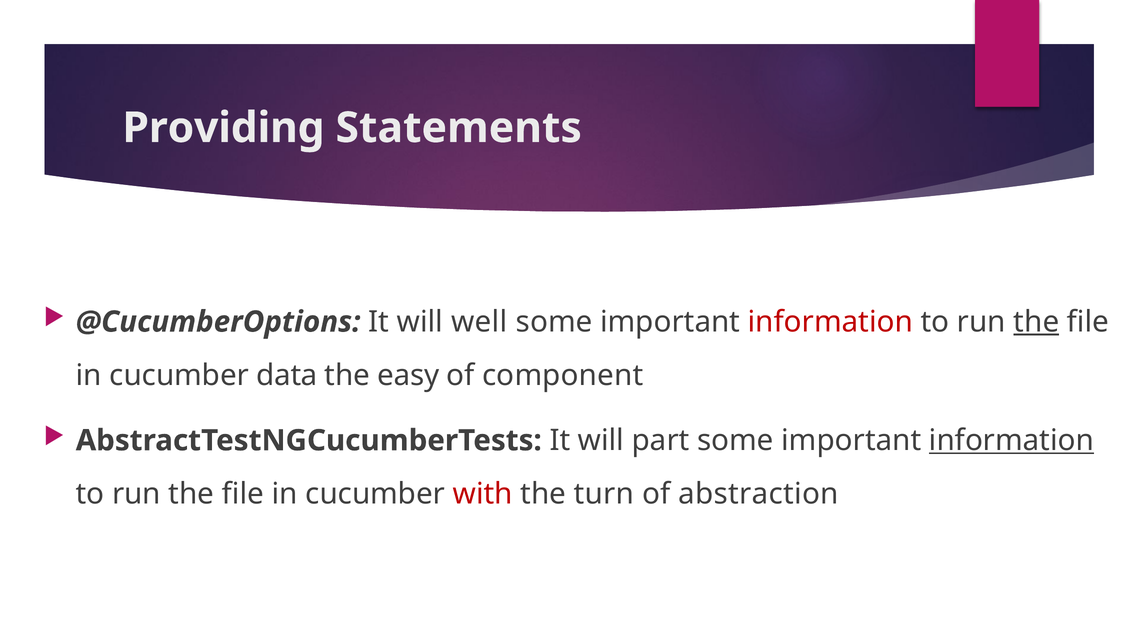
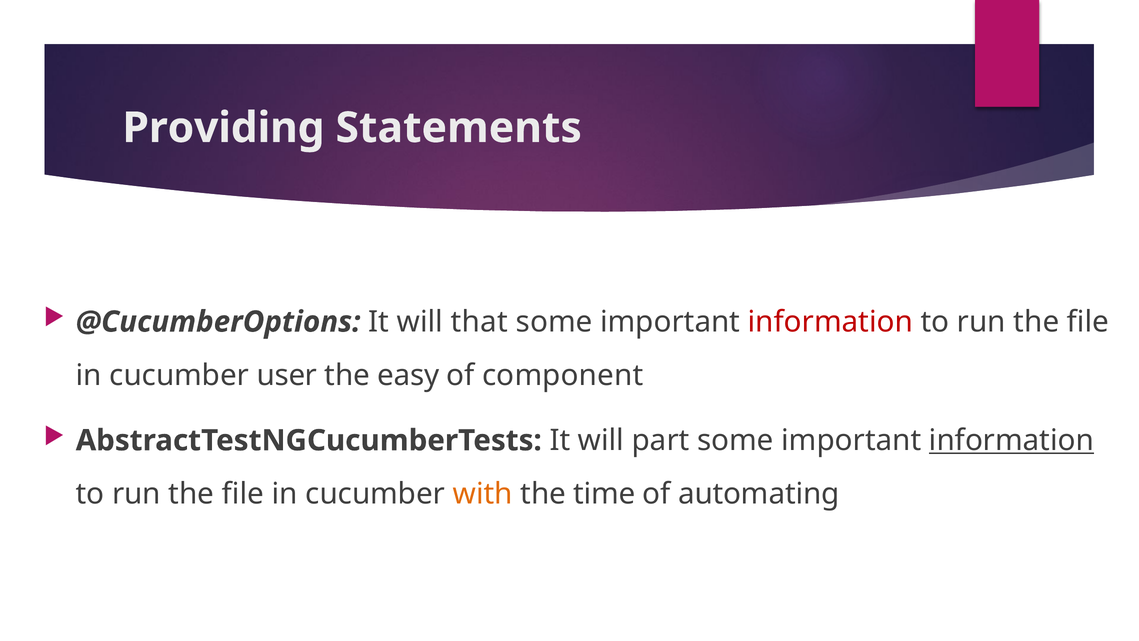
well: well -> that (479, 322)
the underline: present -> none (1036, 322)
data: data -> user (287, 375)
with colour: red -> orange (483, 494)
turn: turn -> time (604, 494)
abstraction: abstraction -> automating (759, 494)
